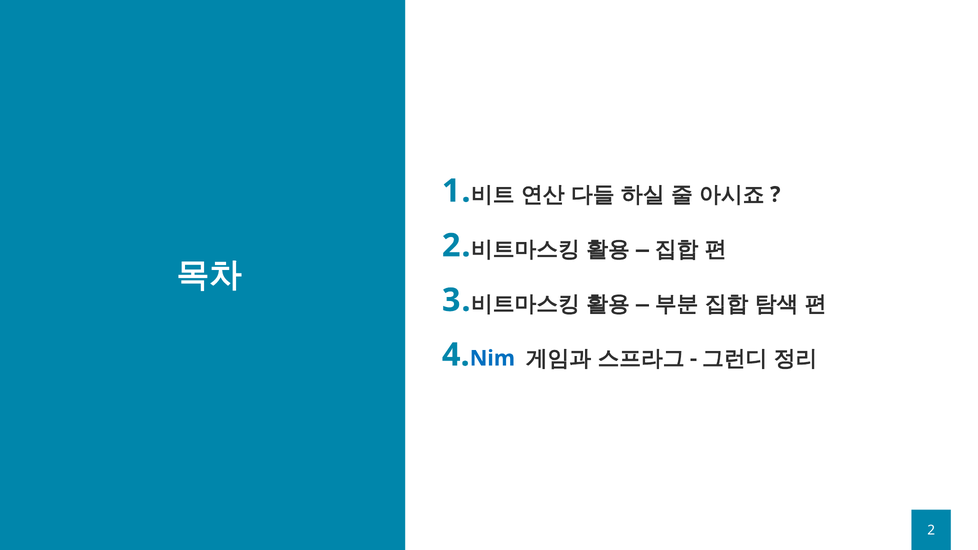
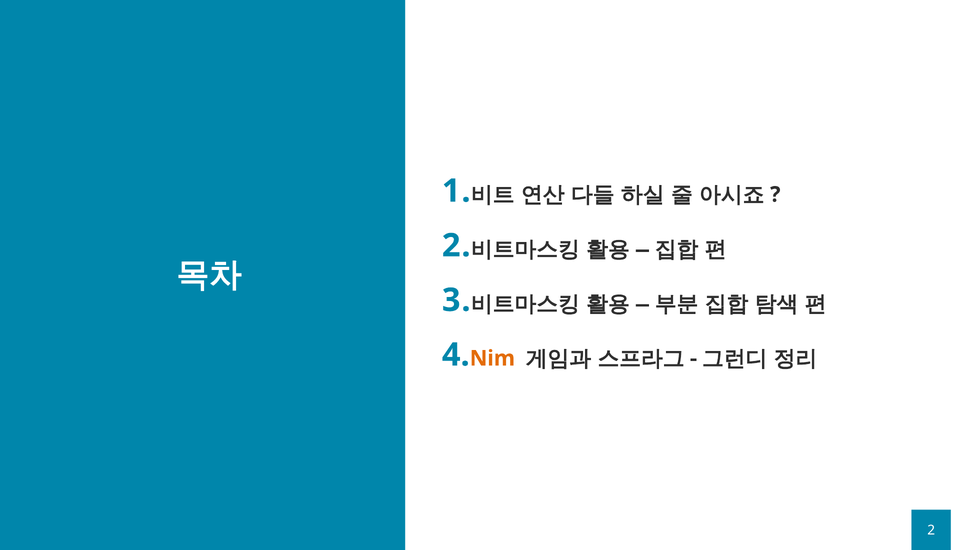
Nim colour: blue -> orange (492, 358)
